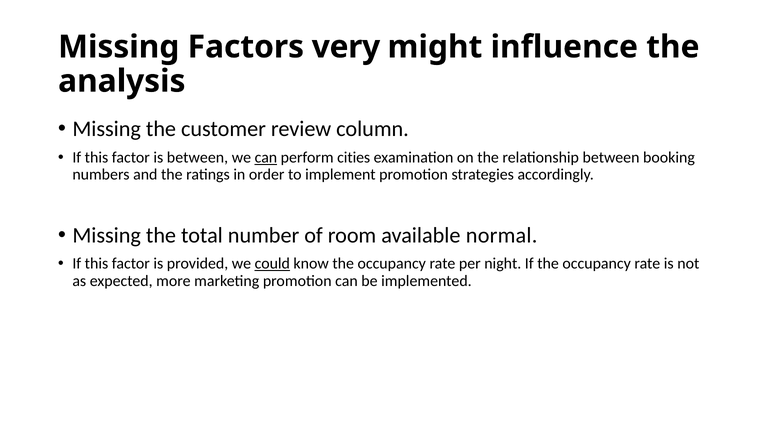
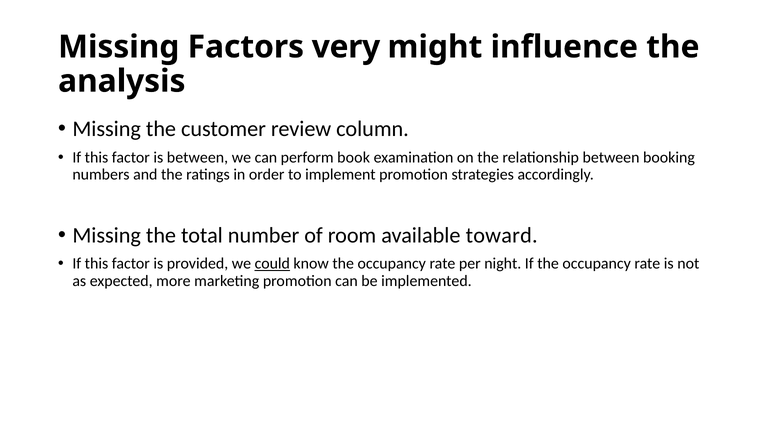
can underline: present -> none (266, 157)
cities: cities -> book (354, 157)
normal: normal -> toward (502, 235)
